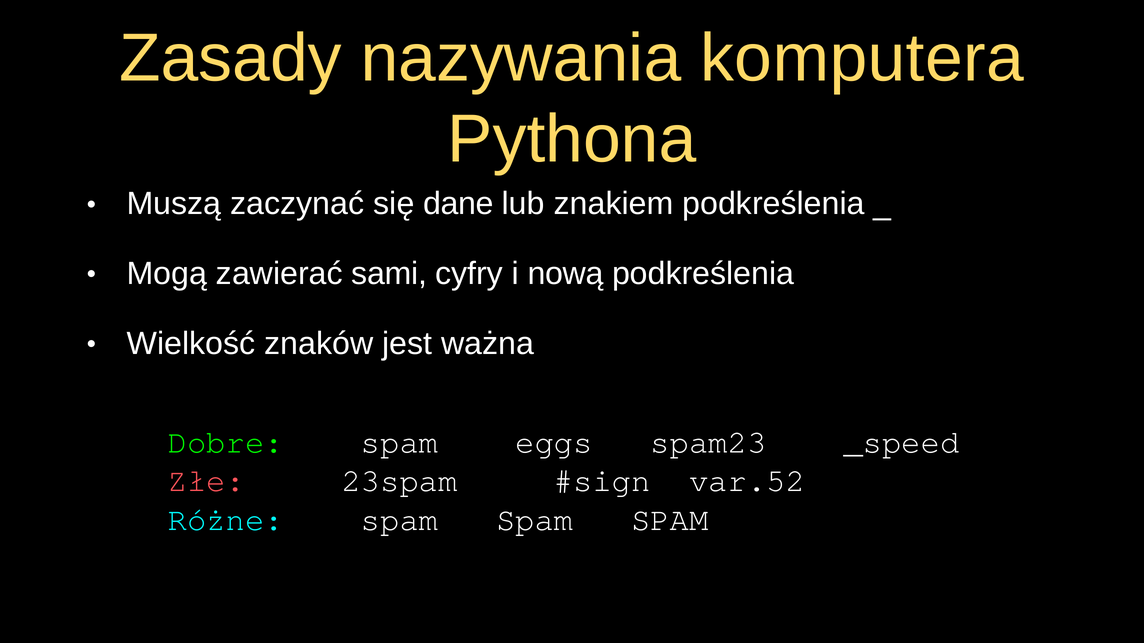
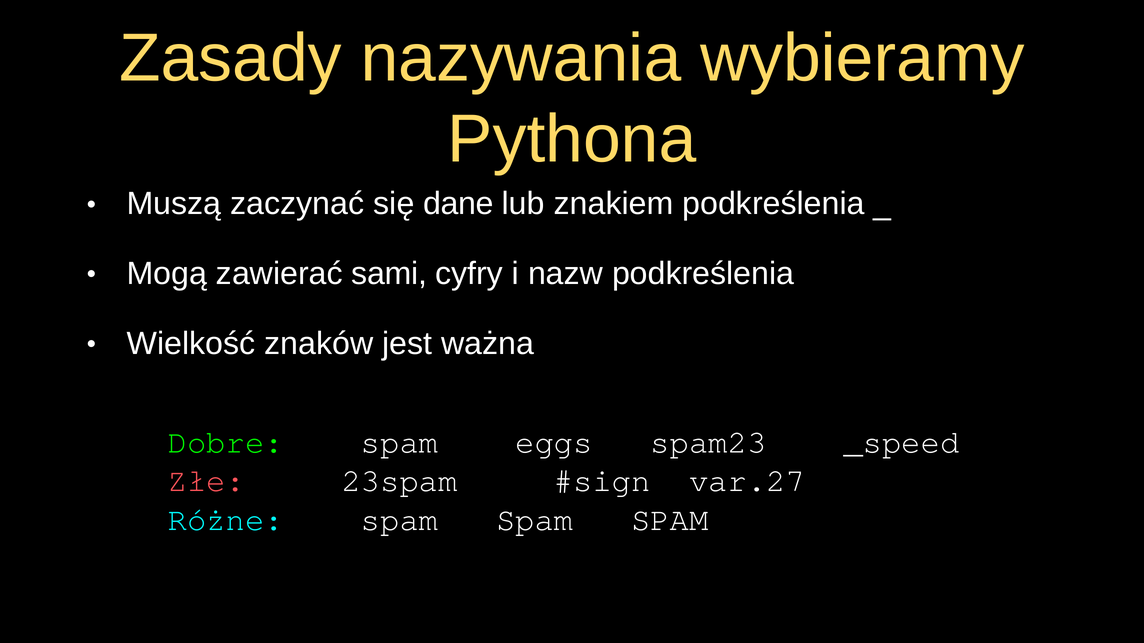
komputera: komputera -> wybieramy (862, 58)
nową: nową -> nazw (566, 274)
var.52: var.52 -> var.27 (747, 481)
